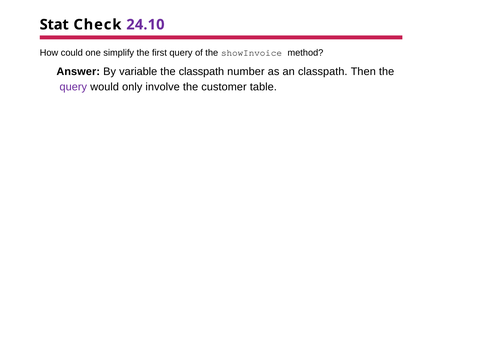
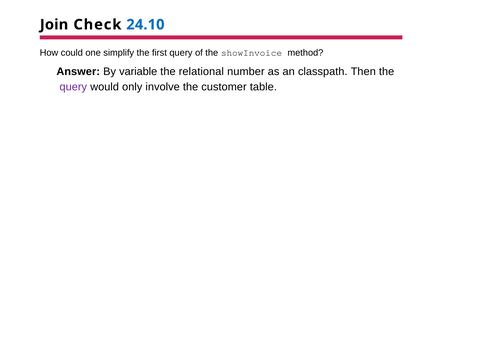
Stat: Stat -> Join (54, 25)
24.10 colour: purple -> blue (145, 25)
the classpath: classpath -> relational (201, 71)
